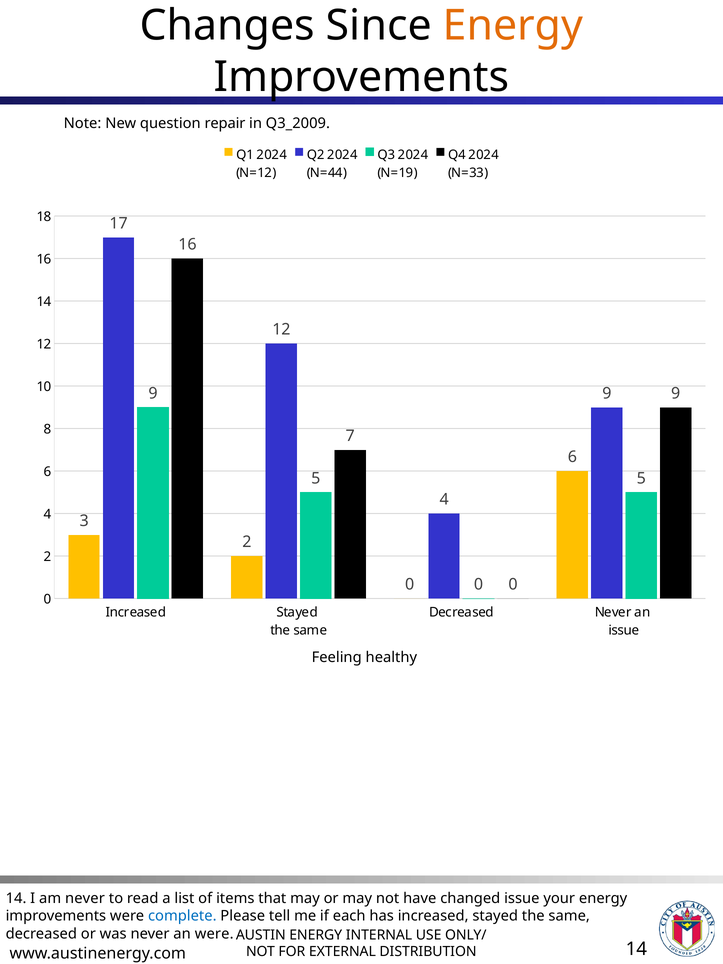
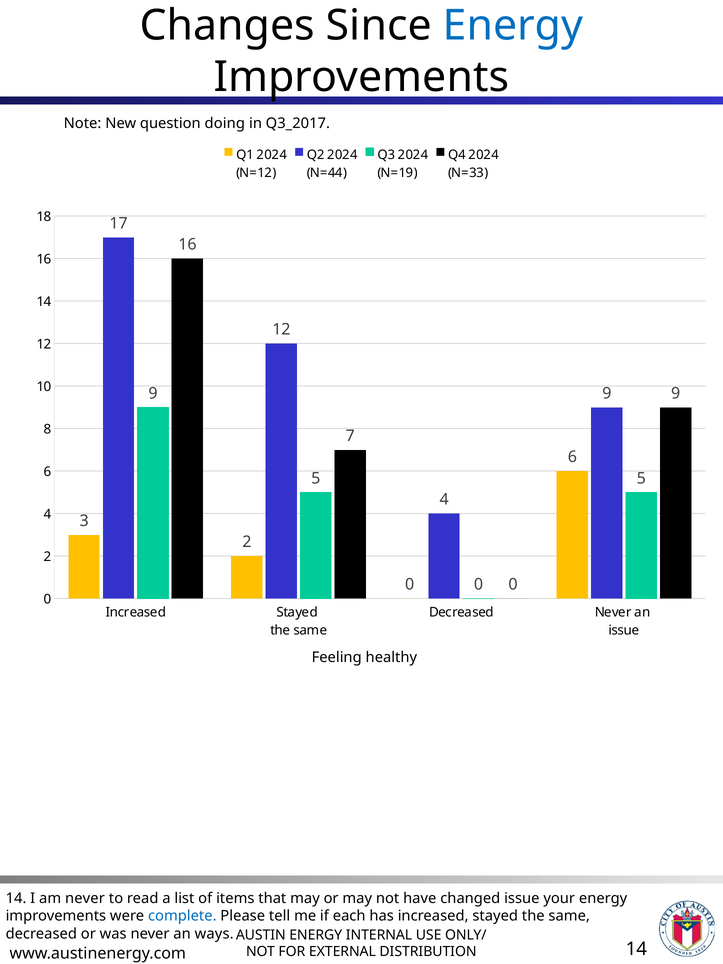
Energy colour: orange -> blue (513, 25)
repair: repair -> doing (225, 124)
Q3_2009: Q3_2009 -> Q3_2017 (298, 124)
an were: were -> ways (214, 934)
